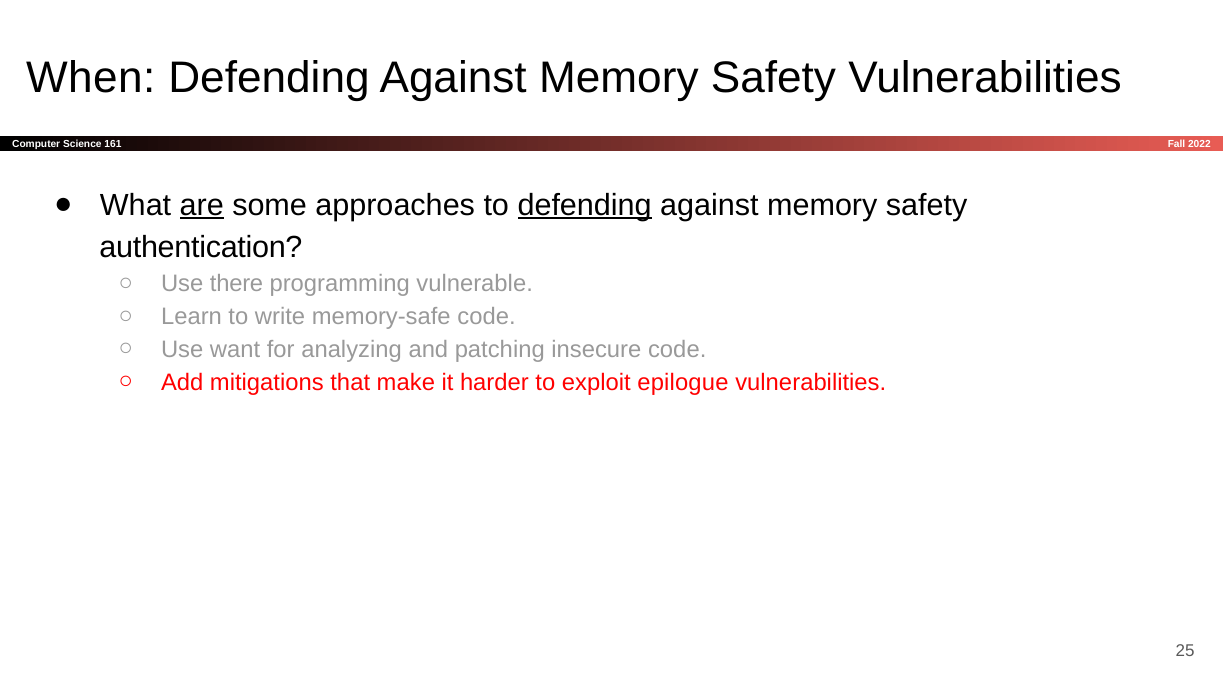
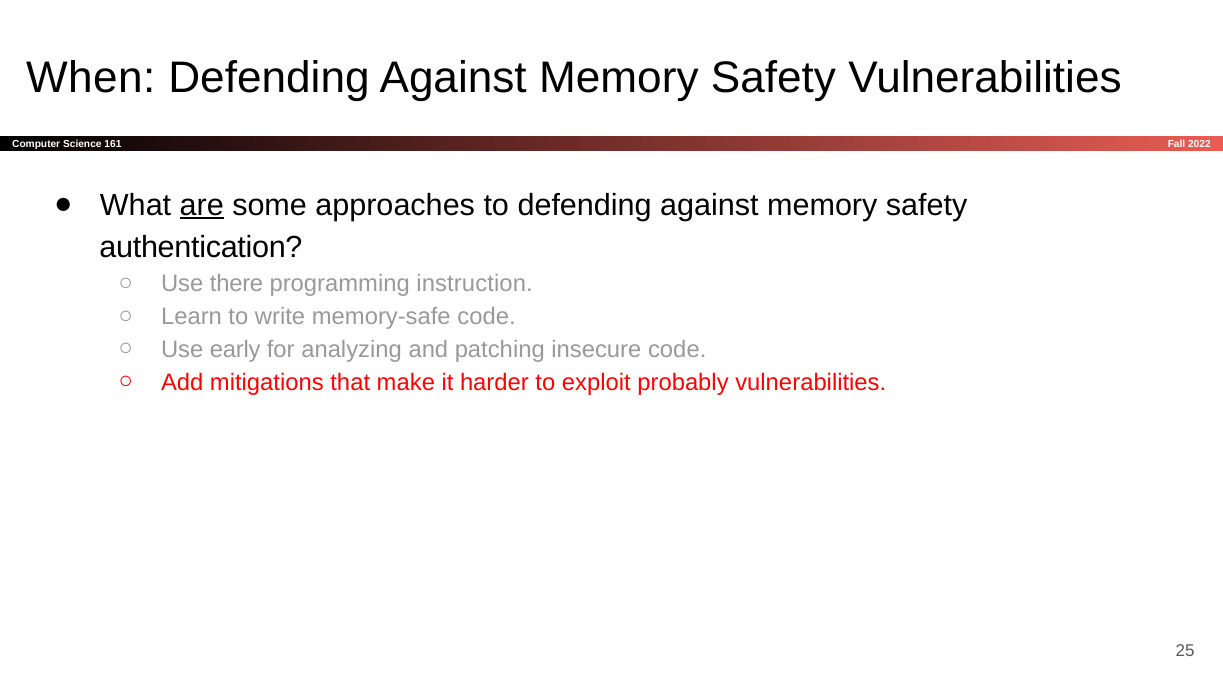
defending underline: present -> none (585, 205)
vulnerable: vulnerable -> instruction (475, 284)
want: want -> early (235, 349)
epilogue: epilogue -> probably (683, 382)
